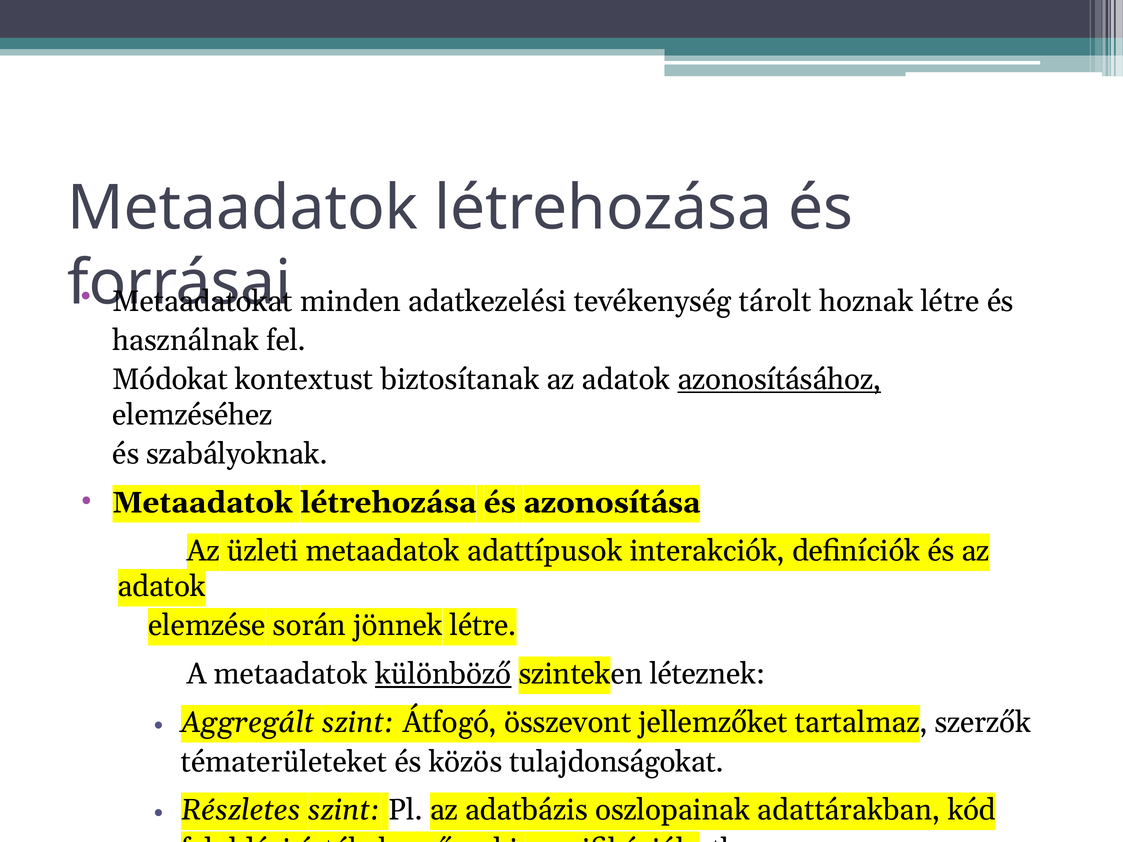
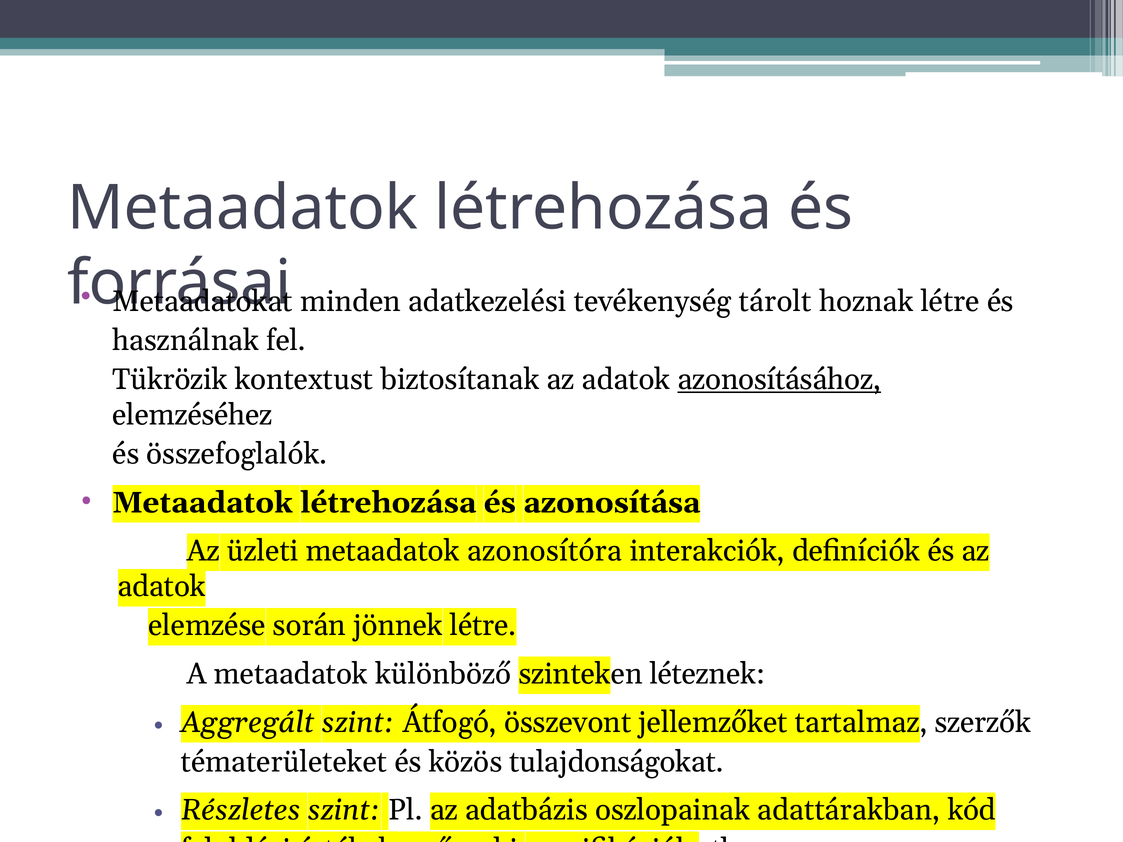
Módokat: Módokat -> Tükrözik (170, 380)
szabályoknak: szabályoknak -> összefoglalók (237, 454)
adattípusok: adattípusok -> azonosítóra (545, 551)
különböző underline: present -> none (443, 674)
